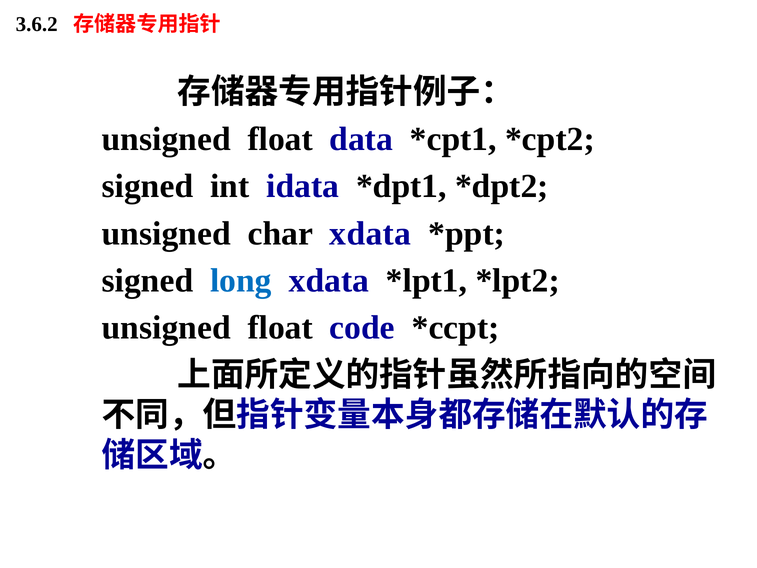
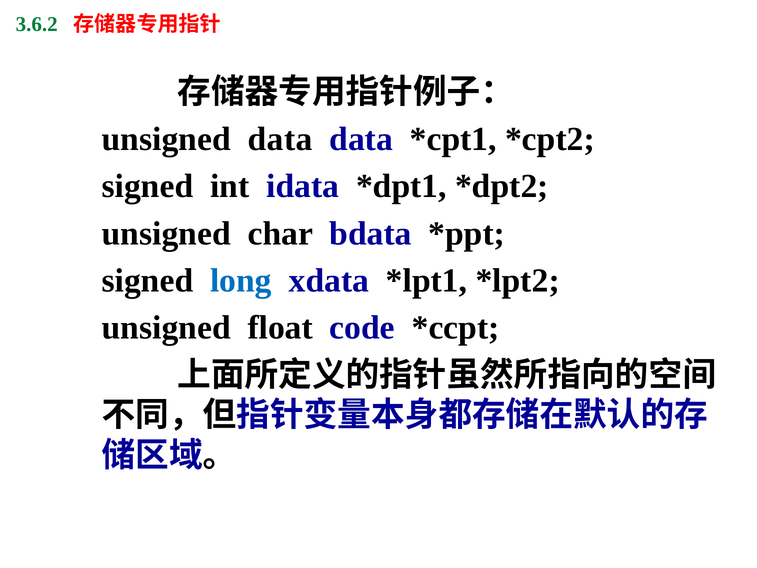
3.6.2 colour: black -> green (37, 24)
float: float -> data (280, 139)
char xdata: xdata -> bdata (371, 233)
